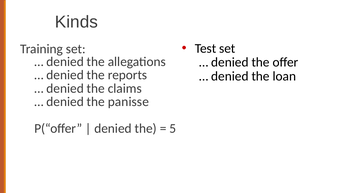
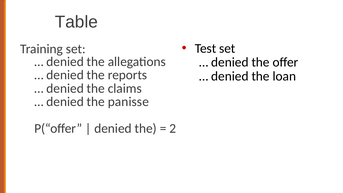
Kinds: Kinds -> Table (76, 22)
5: 5 -> 2 (173, 128)
